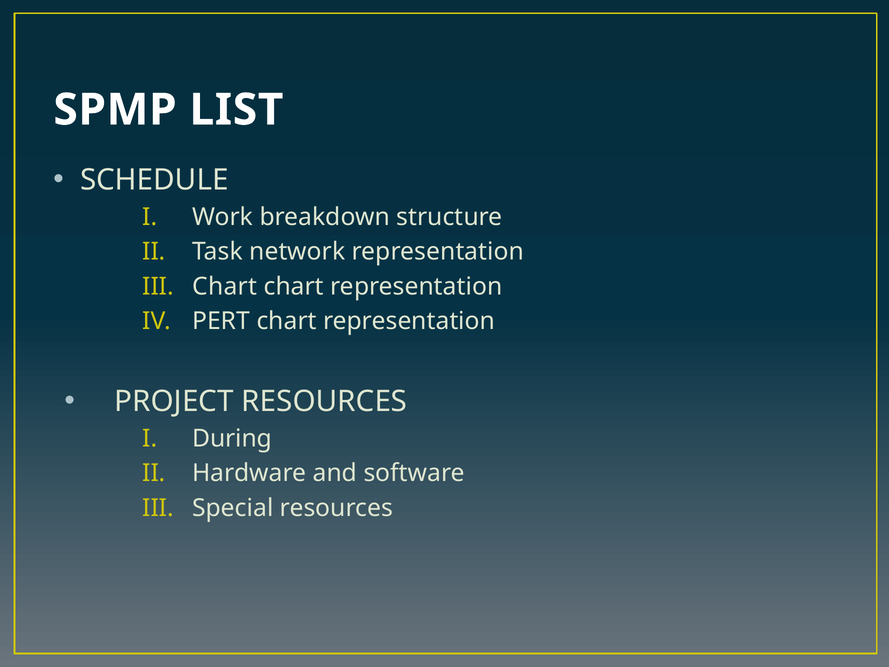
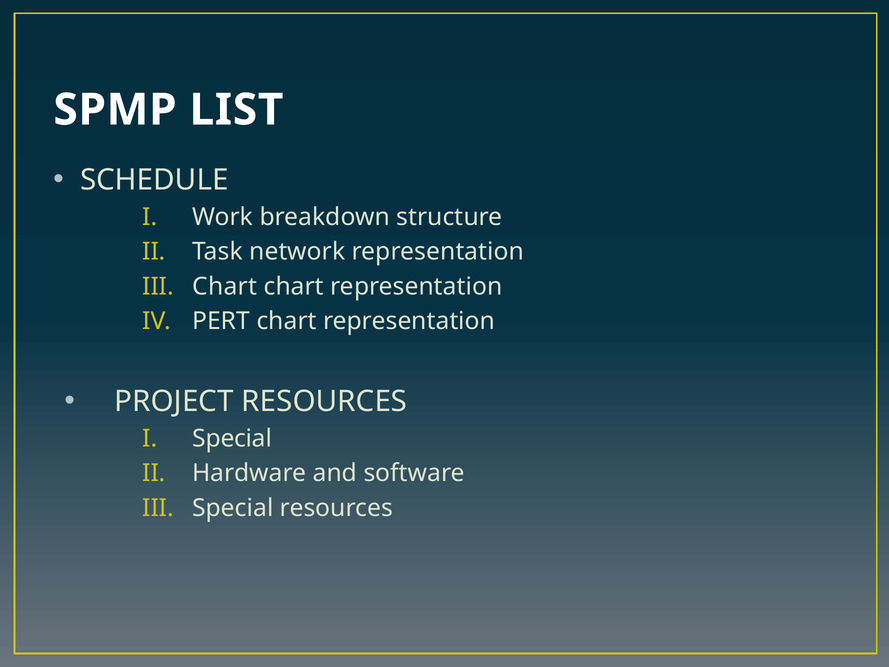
During: During -> Special (232, 439)
